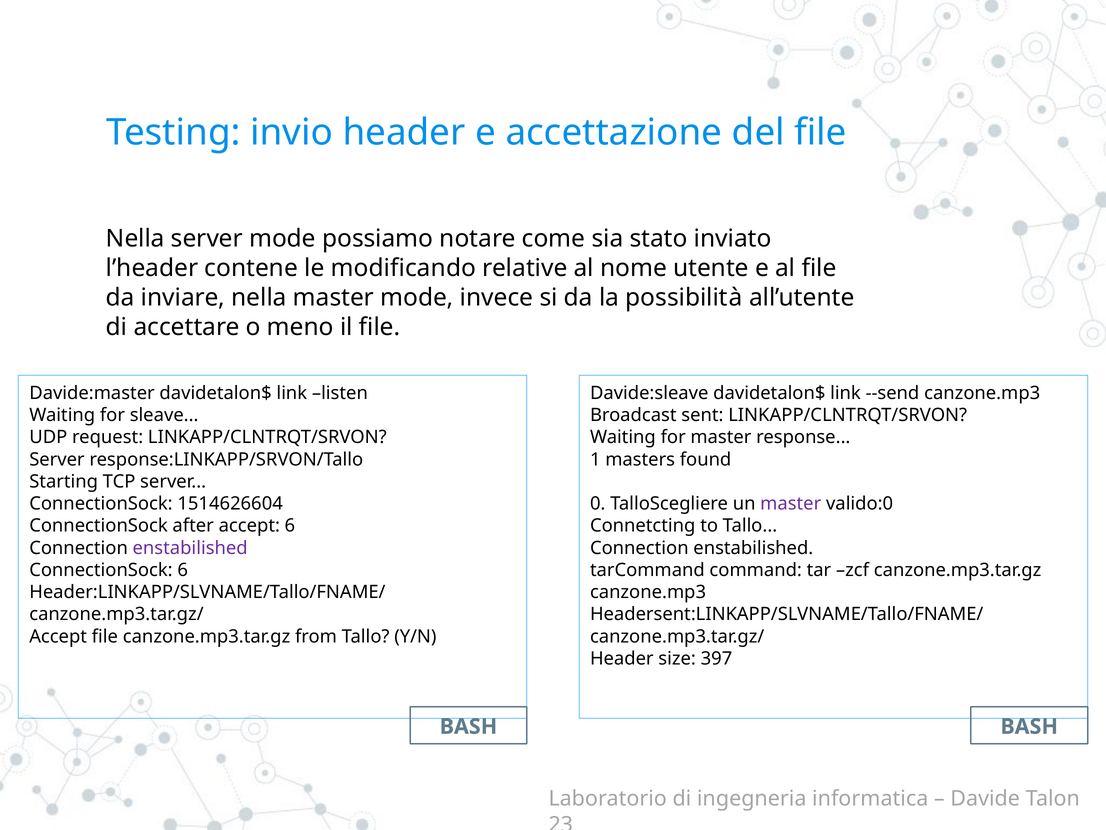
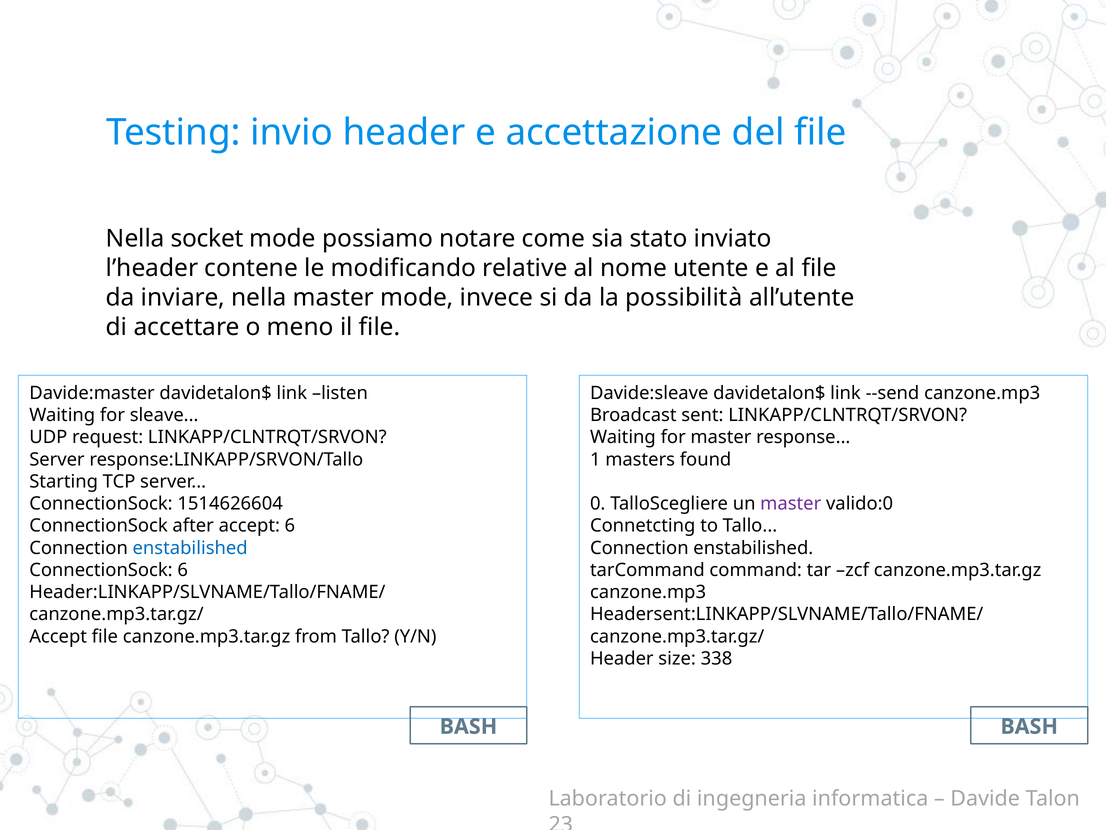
Nella server: server -> socket (207, 239)
enstabilished colour: purple -> blue (190, 548)
397: 397 -> 338 (716, 658)
